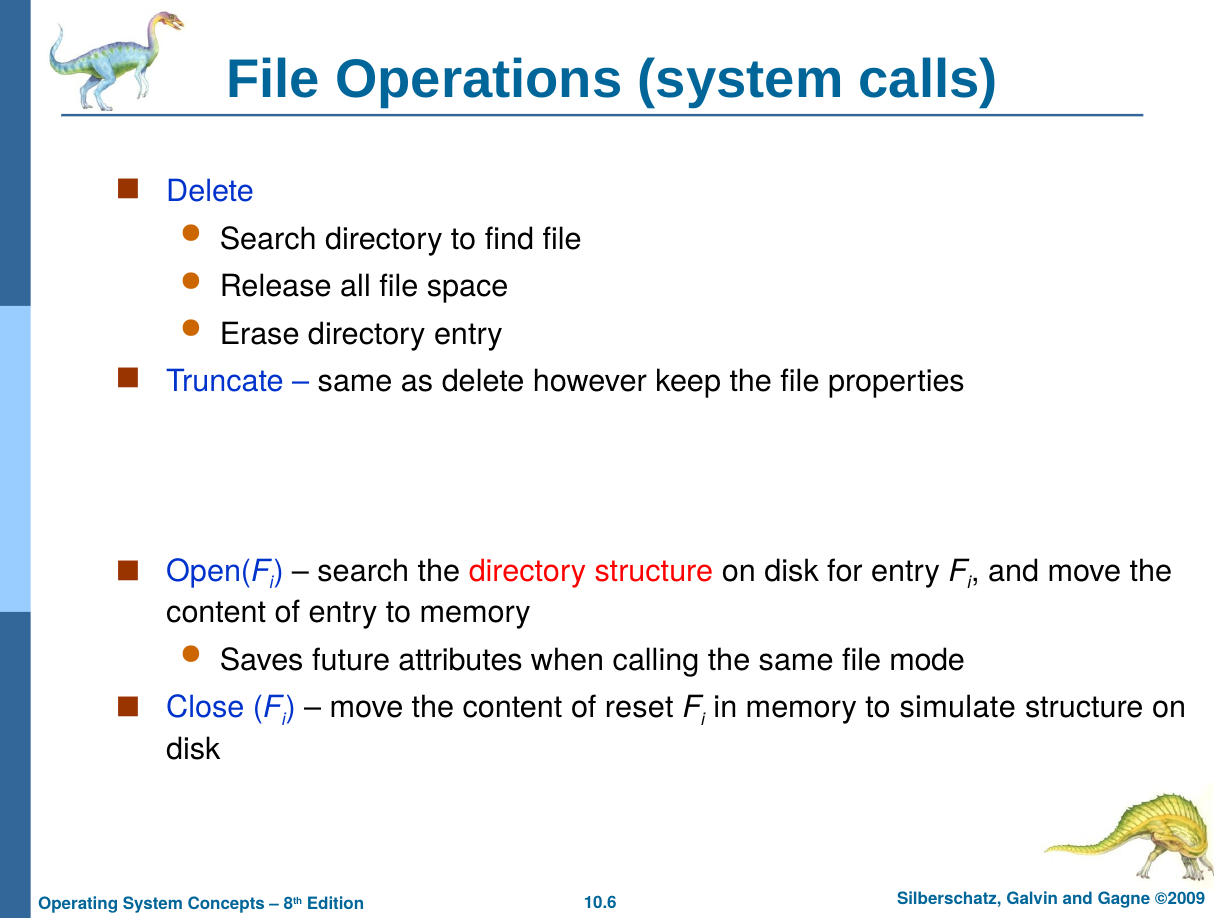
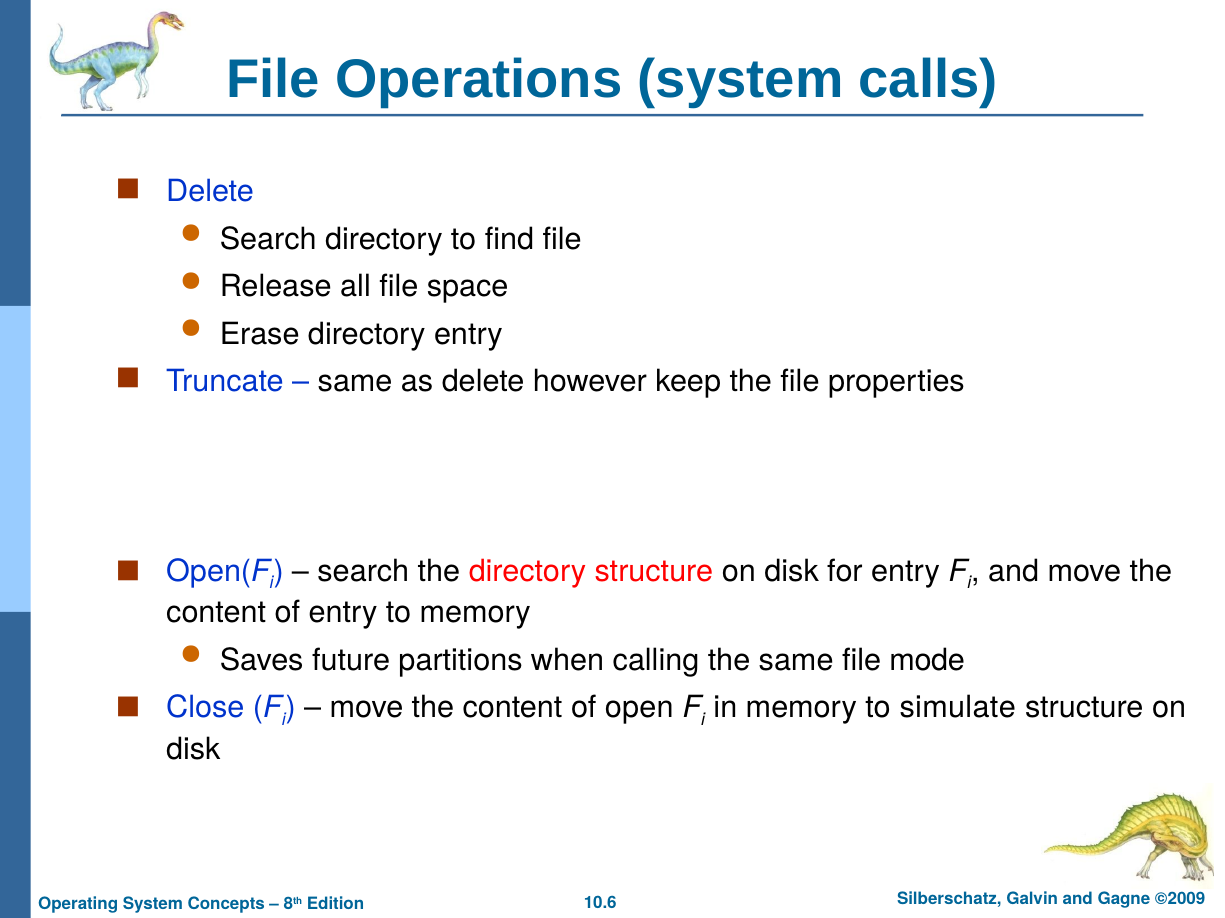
attributes: attributes -> partitions (461, 661)
reset: reset -> open (639, 708)
